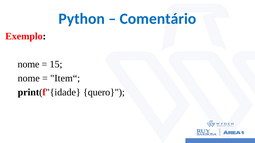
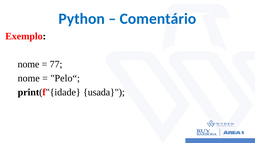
15: 15 -> 77 (56, 64)
Item“: Item“ -> Pelo“ (65, 79)
quero: quero -> usada (104, 93)
